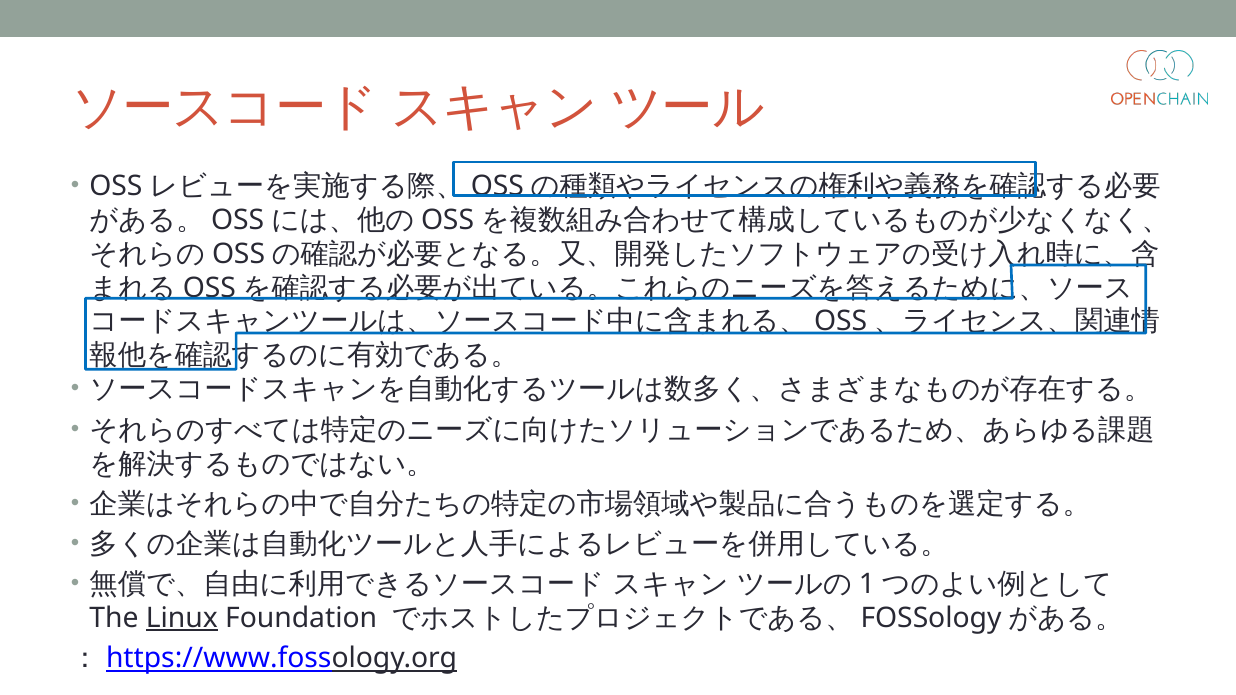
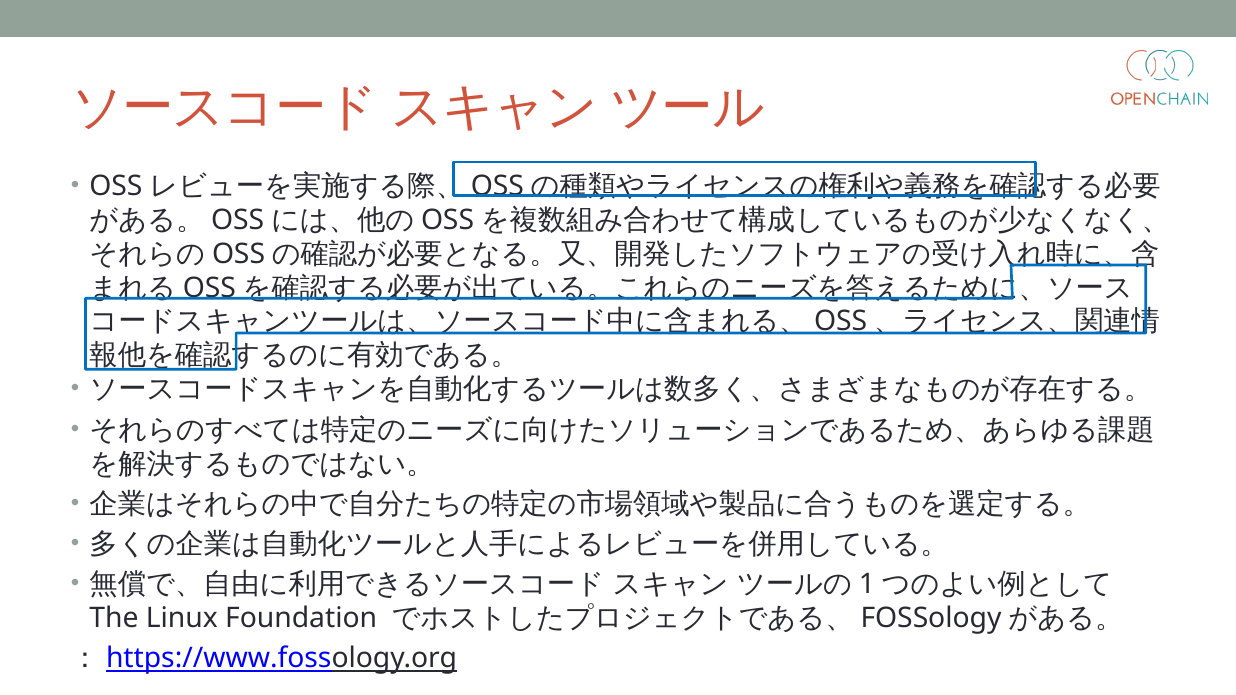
Linux underline: present -> none (182, 618)
